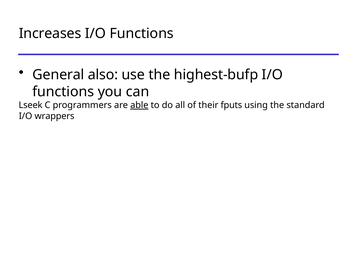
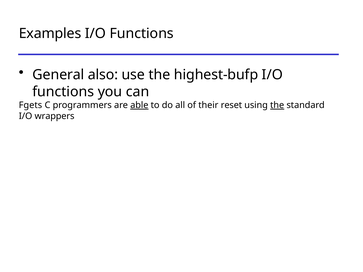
Increases: Increases -> Examples (50, 34)
Lseek: Lseek -> Fgets (30, 105)
fputs: fputs -> reset (231, 105)
the underline: none -> present (277, 105)
